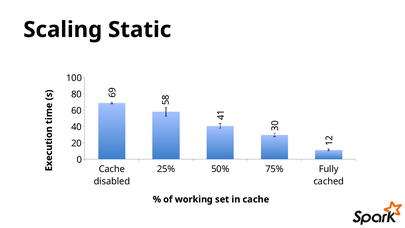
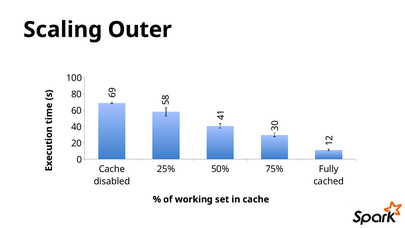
Static: Static -> Outer (140, 30)
